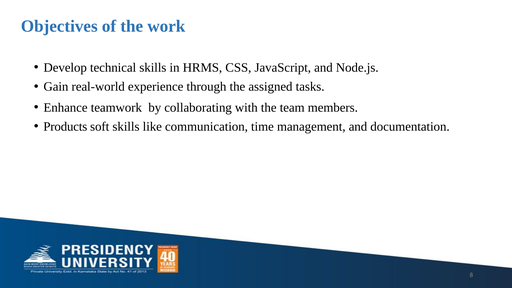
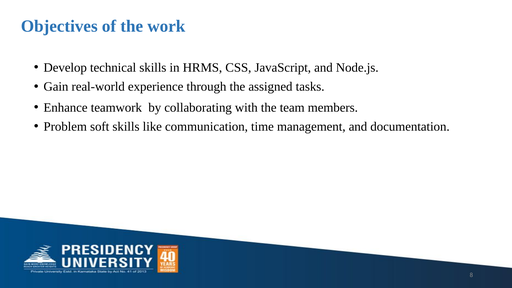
Products: Products -> Problem (65, 127)
